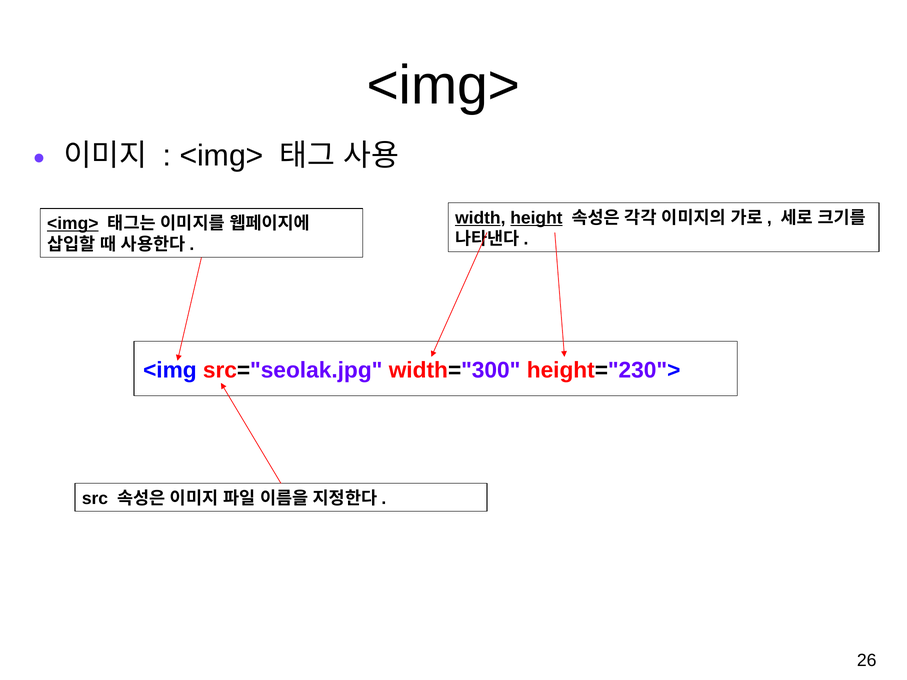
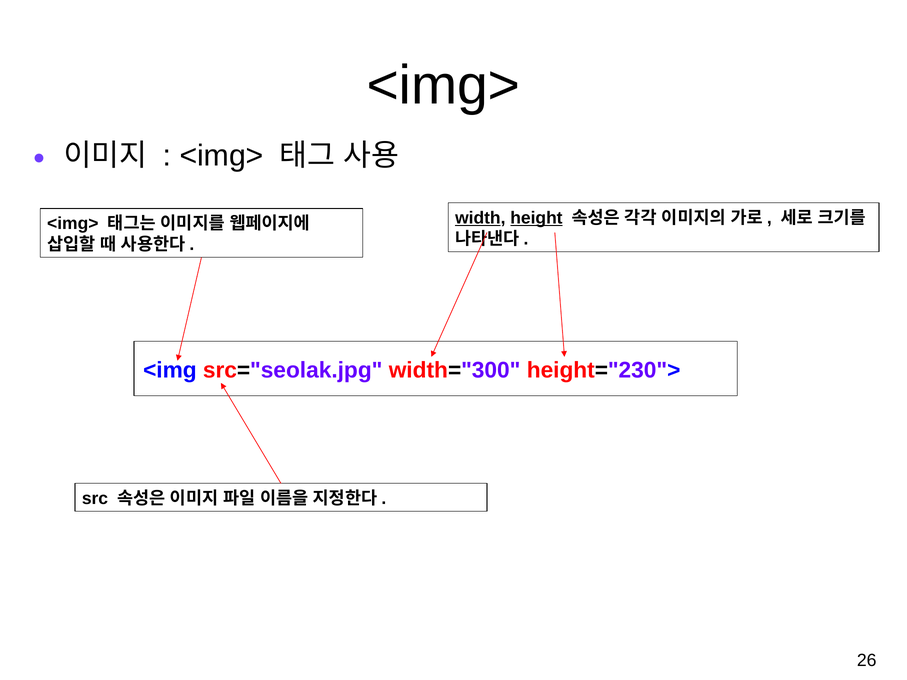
<img> underline: present -> none (73, 224)
